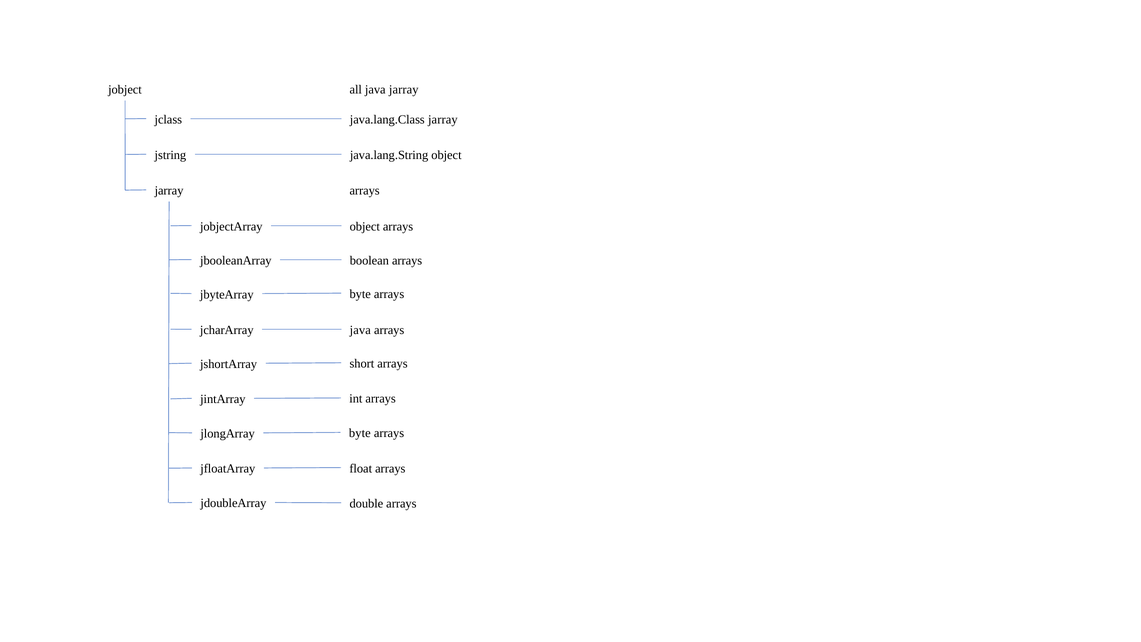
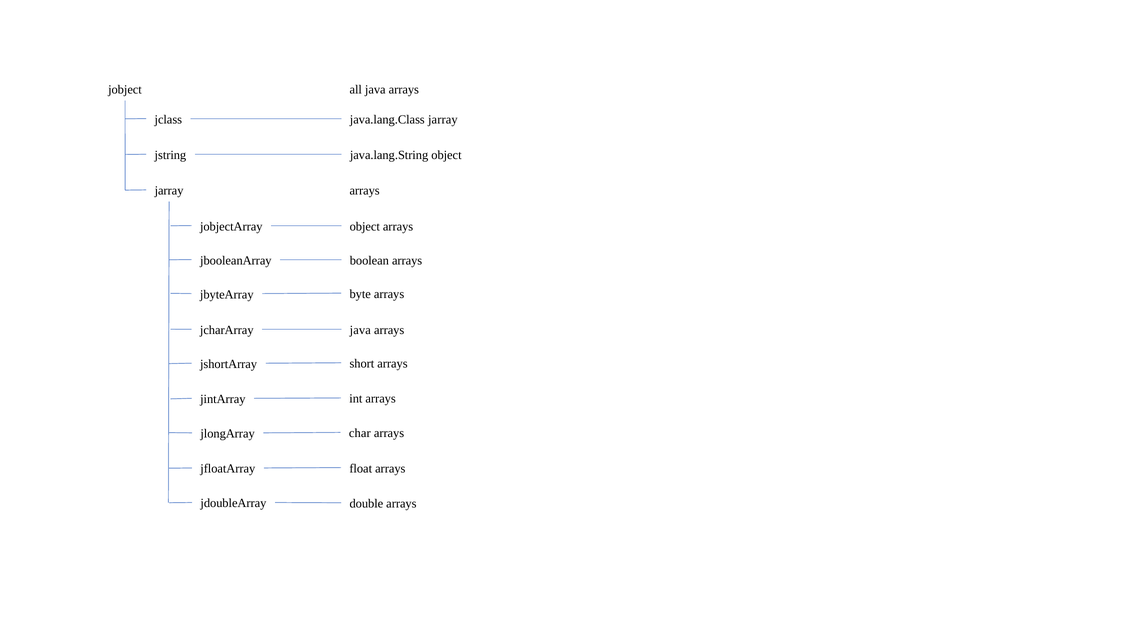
all java jarray: jarray -> arrays (404, 90)
byte: byte -> char (360, 433)
